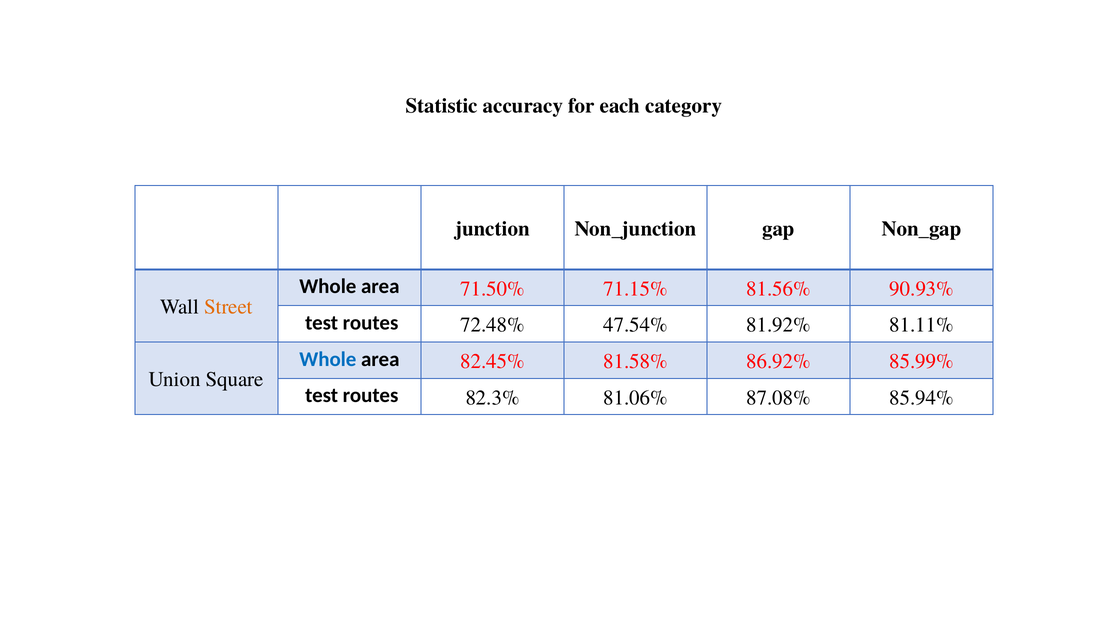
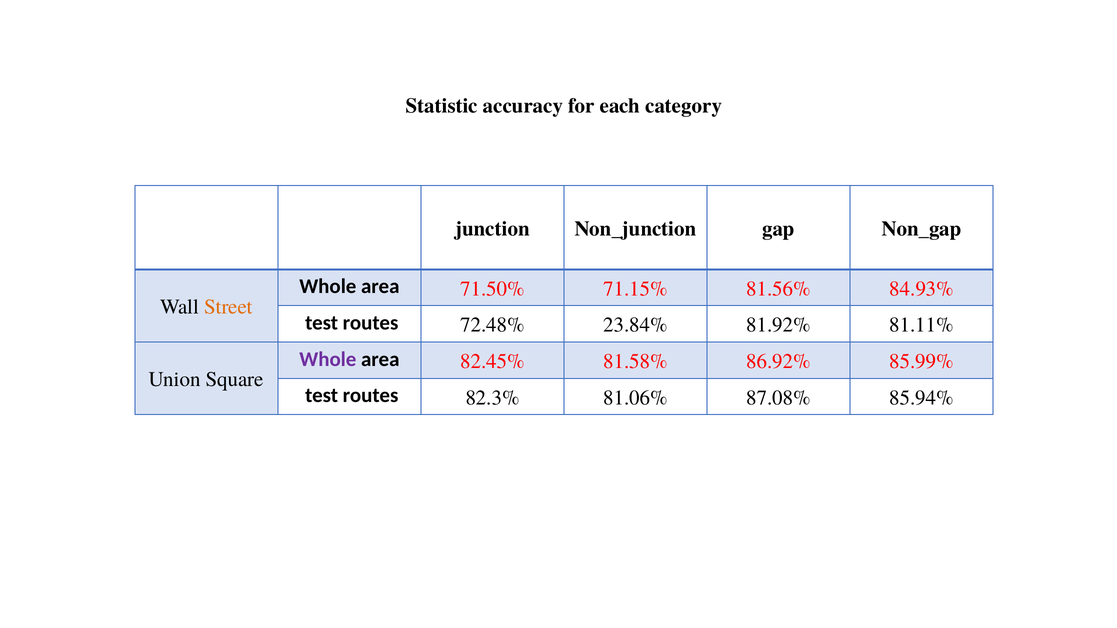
90.93%: 90.93% -> 84.93% (922, 289)
47.54%: 47.54% -> 23.84% (636, 325)
Whole colour: blue -> purple (328, 359)
